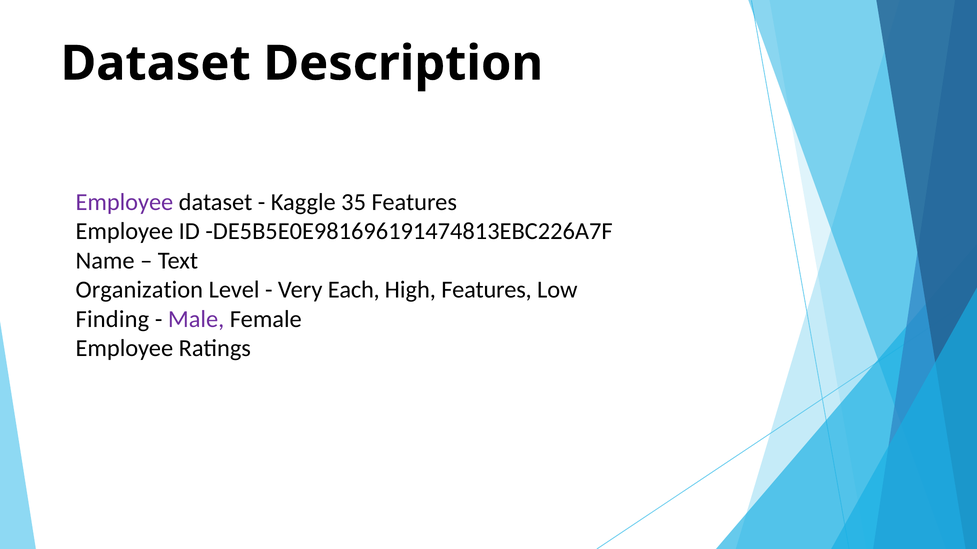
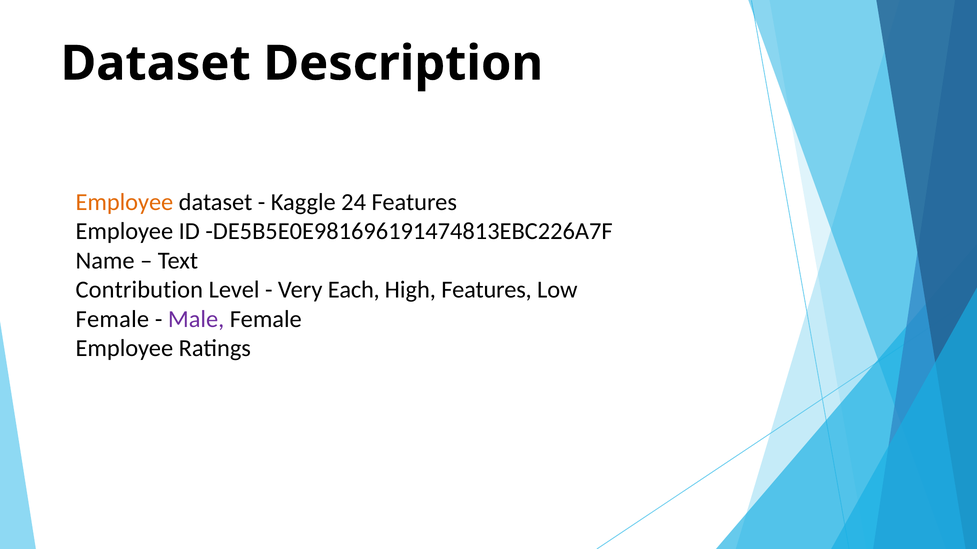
Employee colour: purple -> orange (124, 202)
35: 35 -> 24 (354, 202)
Organization: Organization -> Contribution (139, 290)
Finding: Finding -> Female (112, 319)
